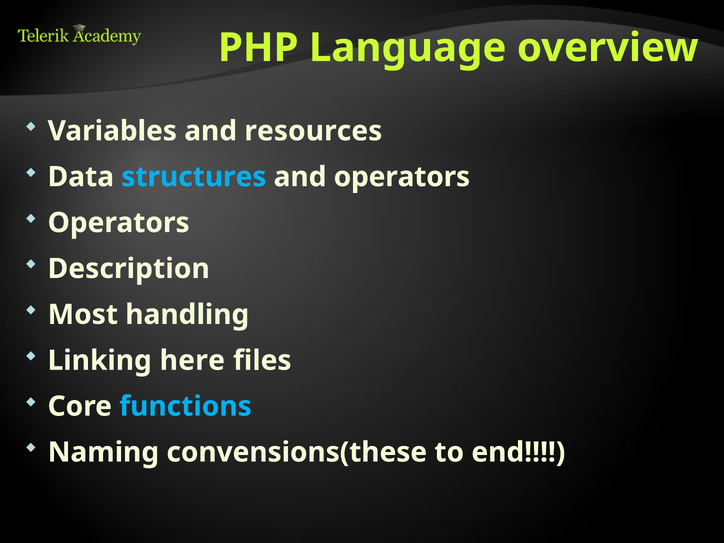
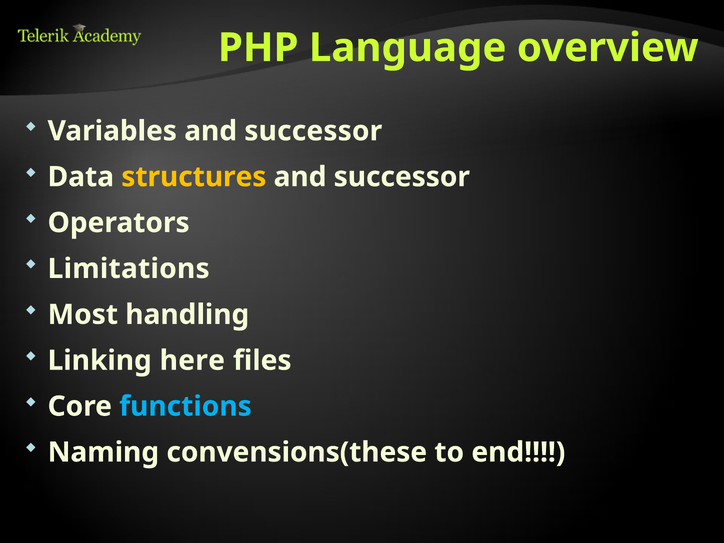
Variables and resources: resources -> successor (313, 131)
structures colour: light blue -> yellow (194, 177)
operators: operators -> successor (402, 177)
Description: Description -> Limitations (129, 269)
